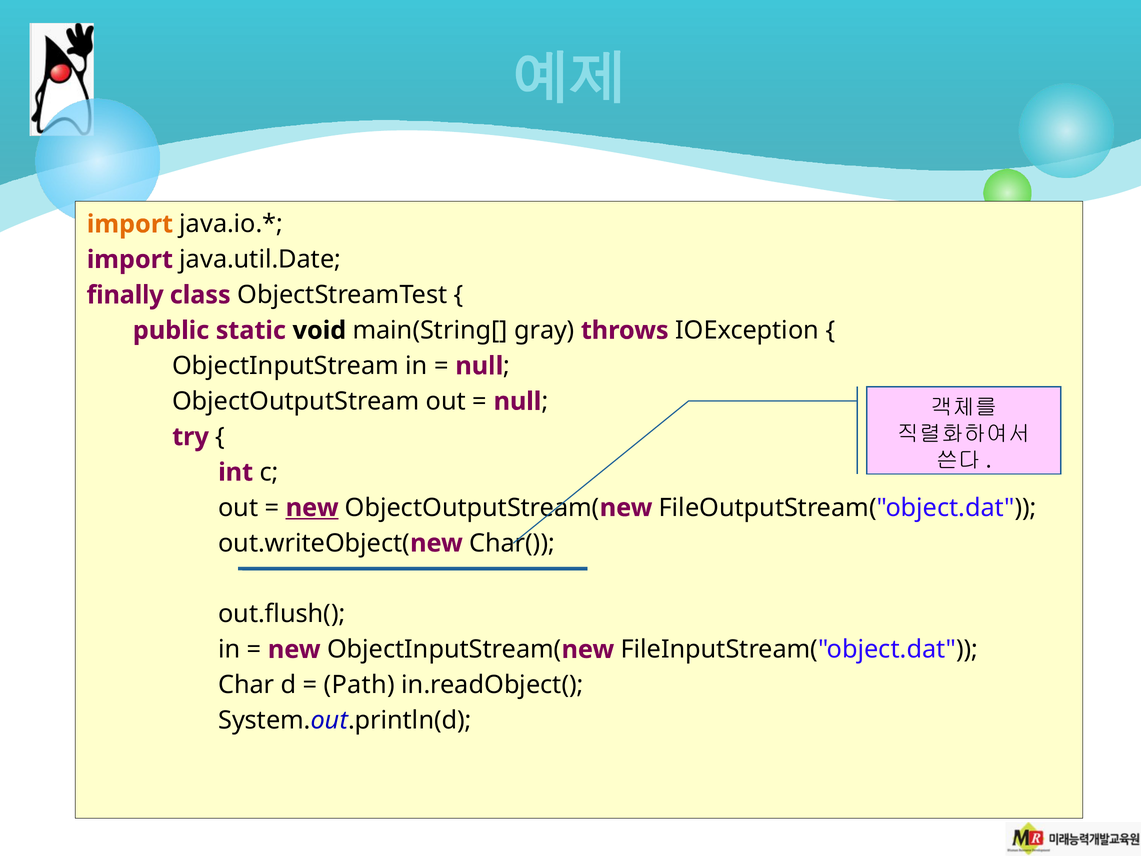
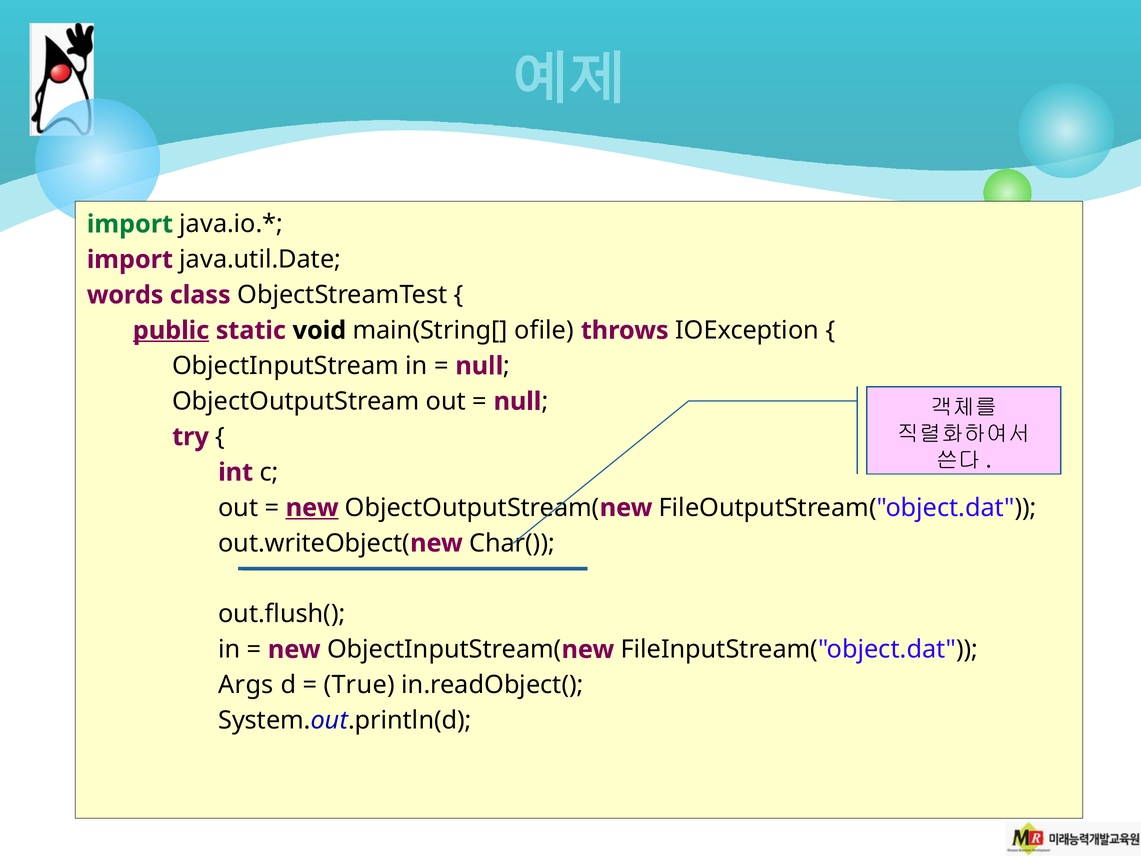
import colour: orange -> green (130, 224)
finally: finally -> words (125, 295)
public underline: none -> present (171, 330)
gray: gray -> ofile (544, 330)
Char: Char -> Args (246, 685)
Path: Path -> True (359, 685)
